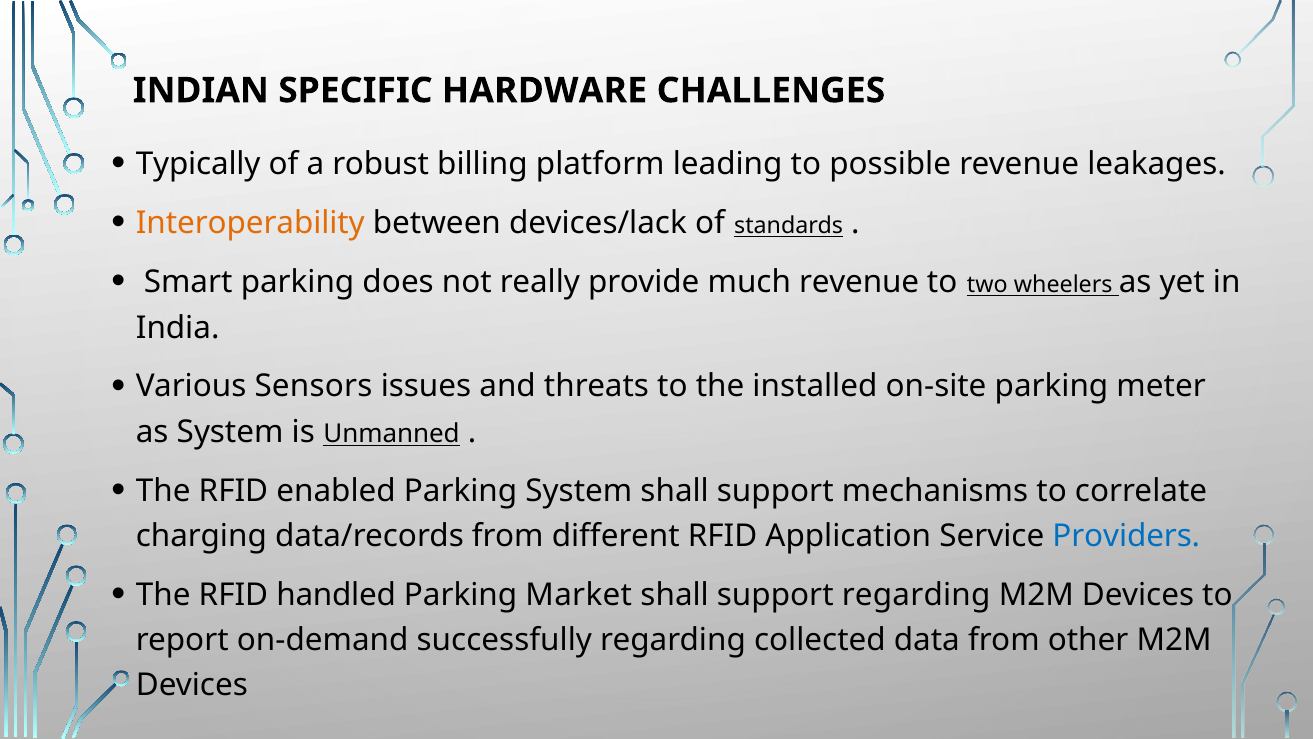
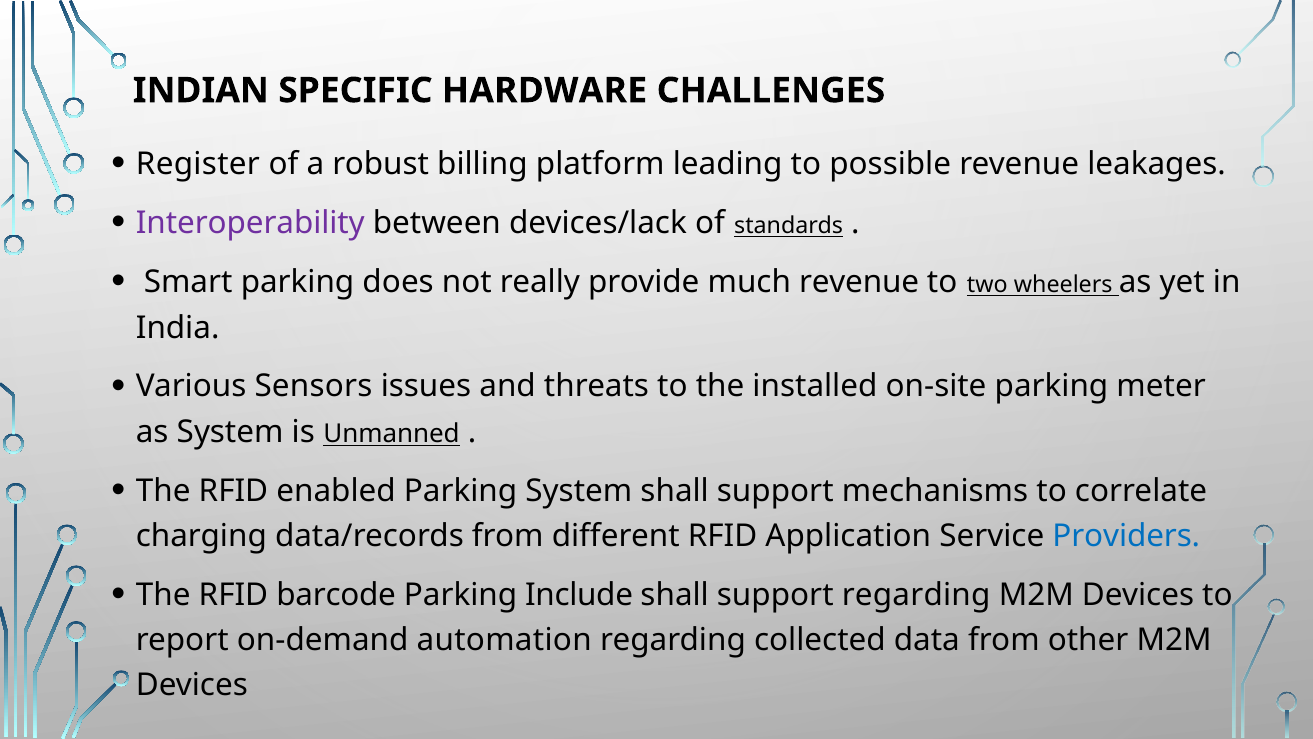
Typically: Typically -> Register (198, 164)
Interoperability colour: orange -> purple (250, 223)
handled: handled -> barcode (336, 595)
Market: Market -> Include (579, 595)
successfully: successfully -> automation (504, 640)
